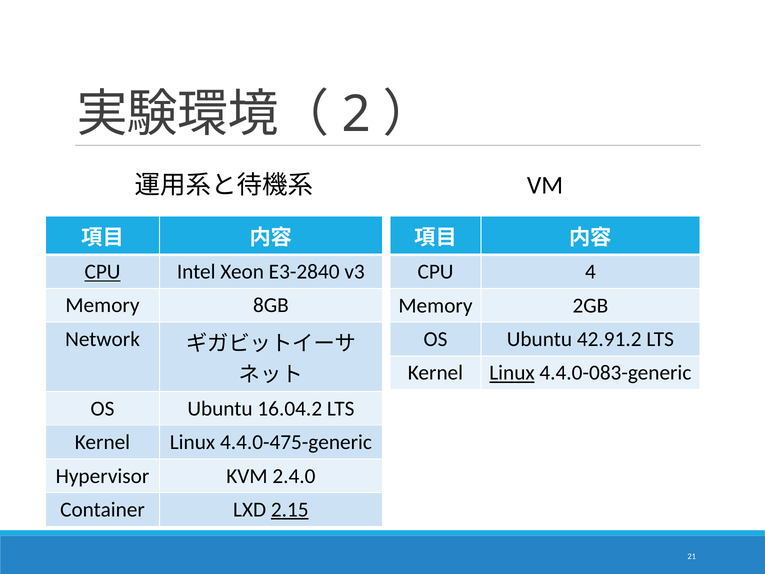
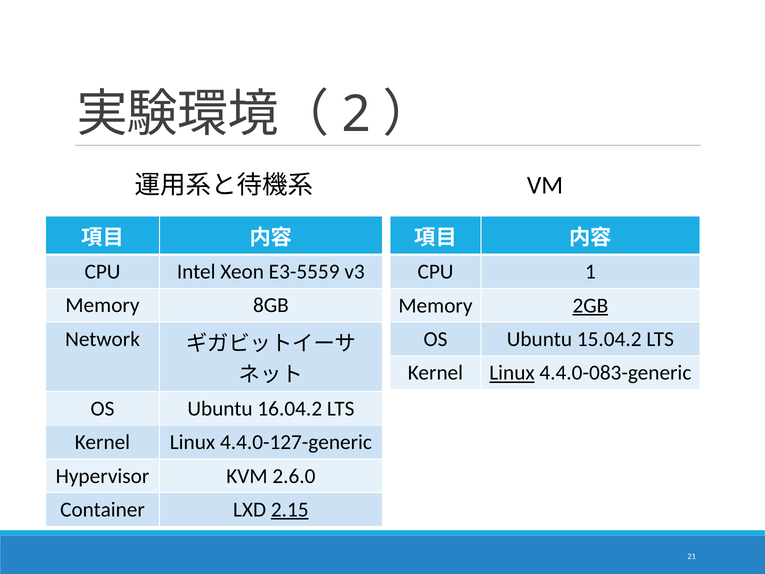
CPU underline: present -> none (103, 272)
E3-2840: E3-2840 -> E3-5559 (304, 272)
4: 4 -> 1 (590, 272)
2GB underline: none -> present (590, 305)
42.91.2: 42.91.2 -> 15.04.2 (609, 339)
4.4.0-475-generic: 4.4.0-475-generic -> 4.4.0-127-generic (296, 442)
2.4.0: 2.4.0 -> 2.6.0 (294, 476)
